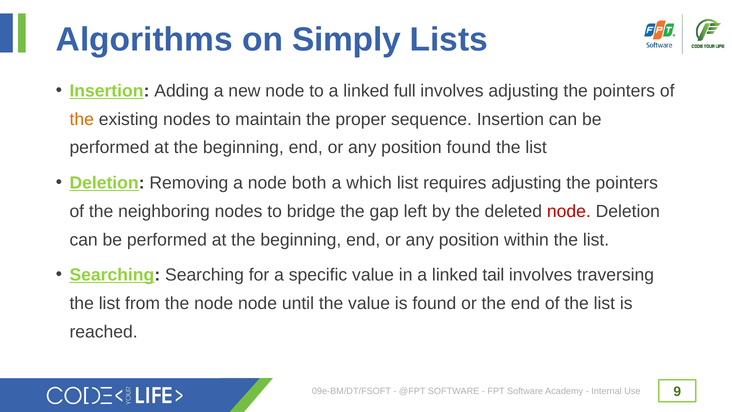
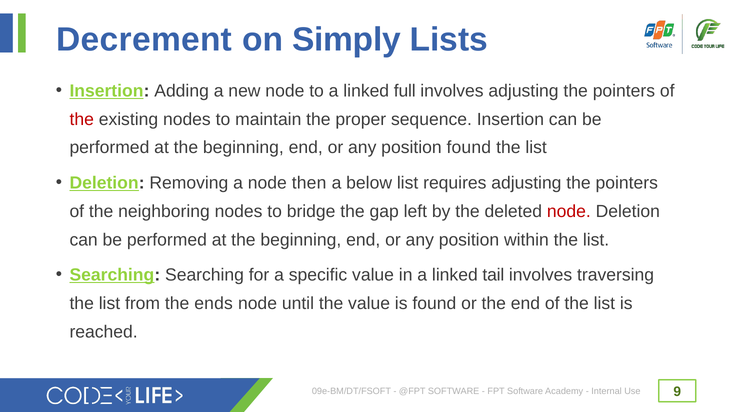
Algorithms: Algorithms -> Decrement (144, 40)
the colour: orange -> red (82, 119)
both: both -> then (309, 183)
which: which -> below (369, 183)
the node: node -> ends (214, 303)
